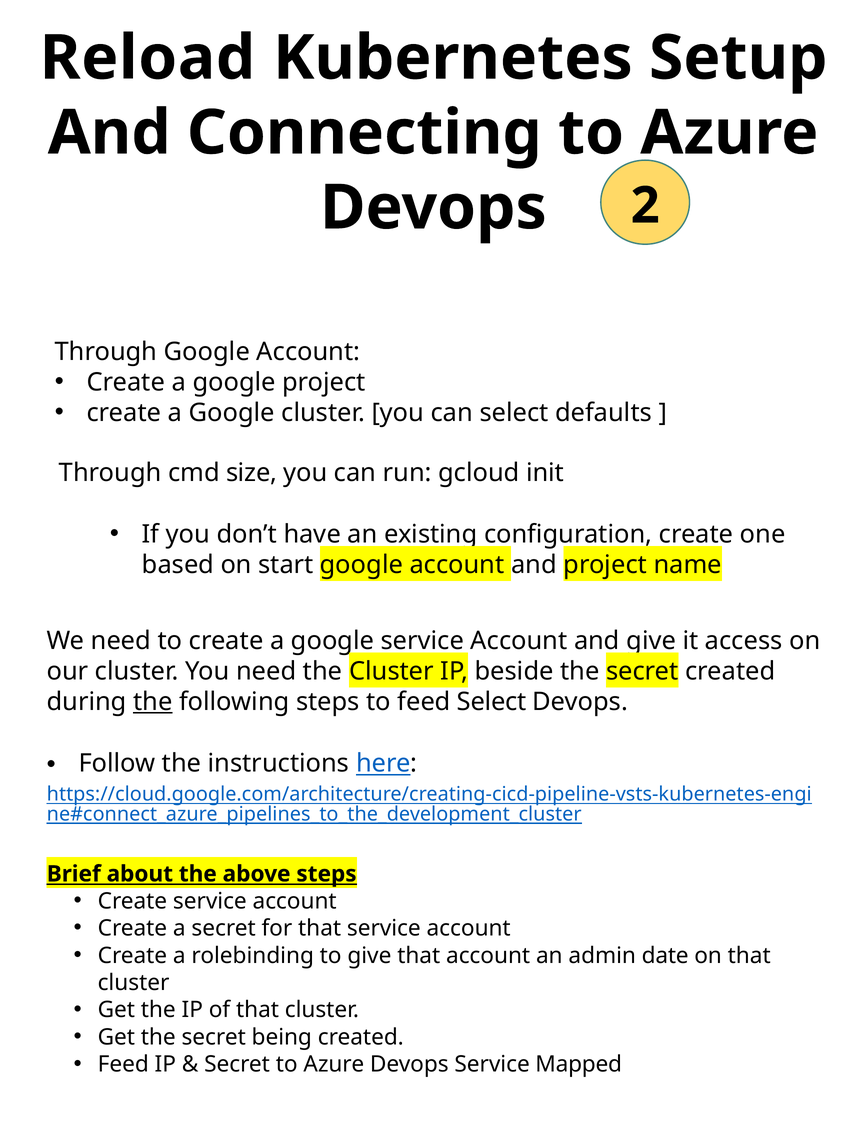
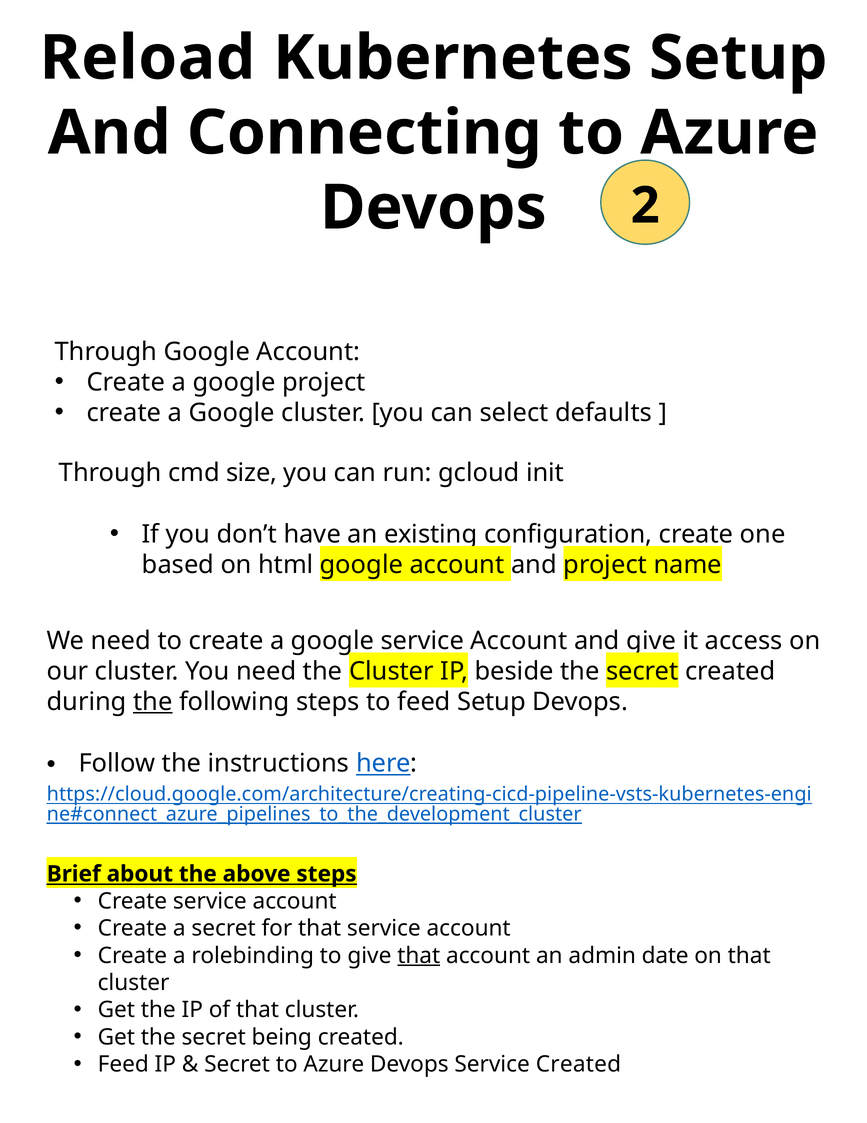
start: start -> html (286, 564)
feed Select: Select -> Setup (492, 701)
that underline: none -> present (419, 955)
Service Mapped: Mapped -> Created (578, 1063)
